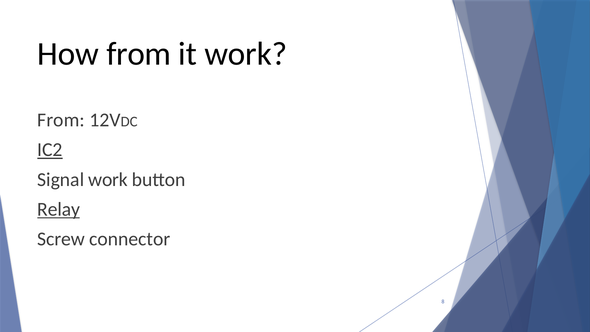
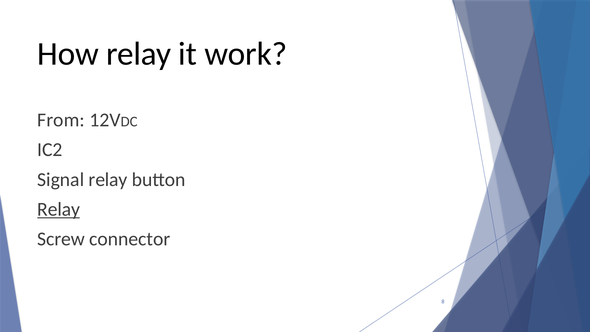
How from: from -> relay (139, 54)
IC2 underline: present -> none (50, 150)
Signal work: work -> relay (108, 180)
